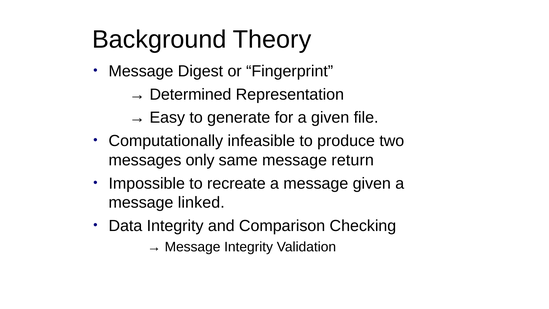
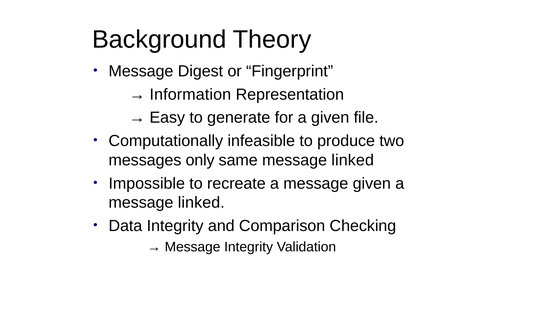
Determined: Determined -> Information (190, 94)
same message return: return -> linked (353, 160)
